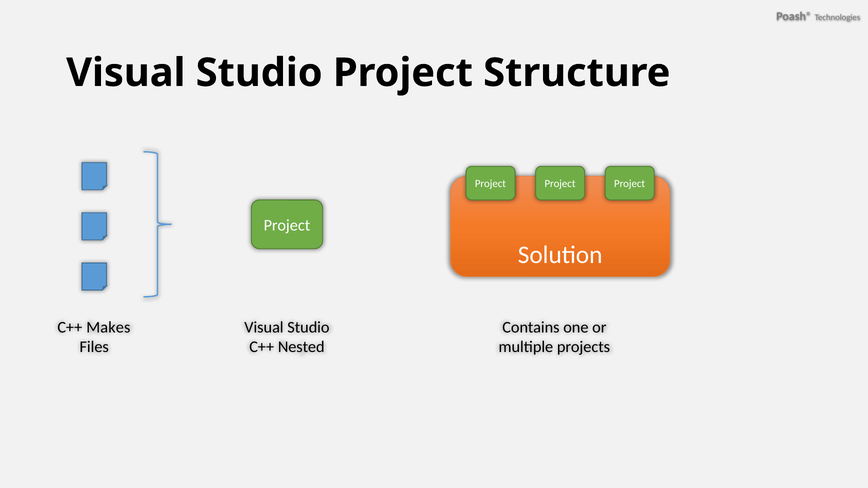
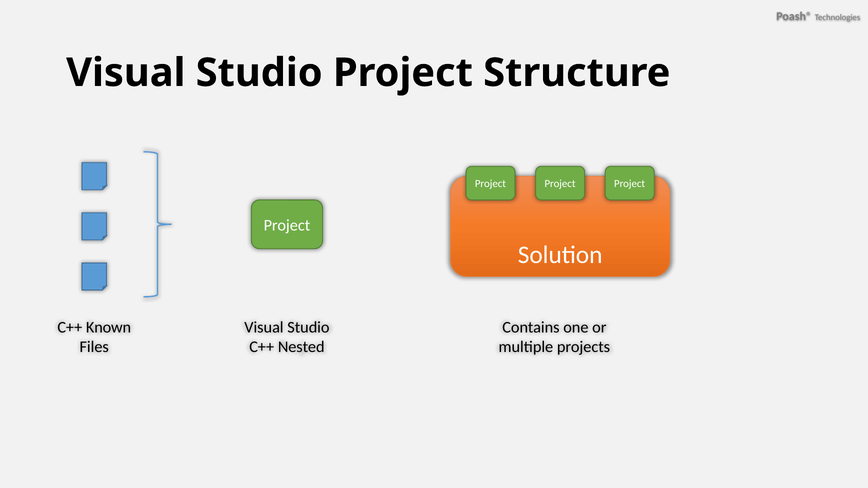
Makes: Makes -> Known (109, 327)
